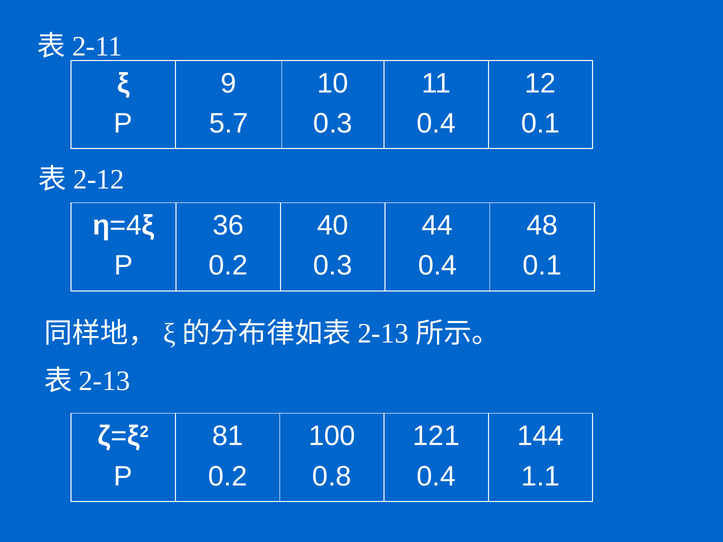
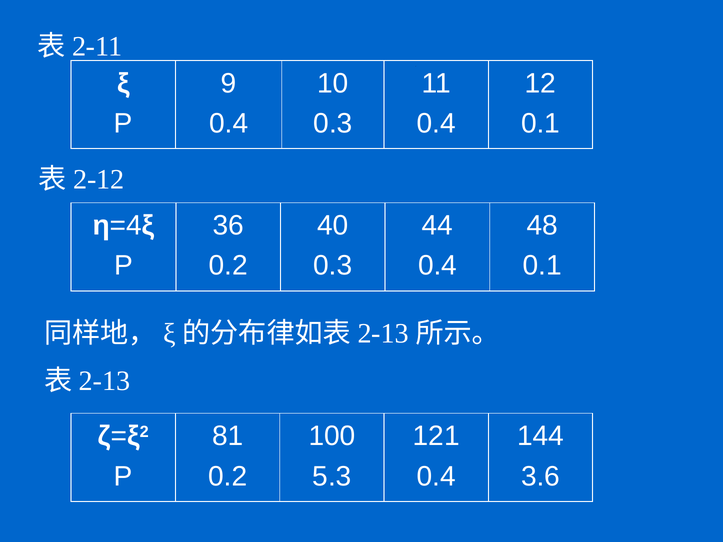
5.7: 5.7 -> 0.4 (229, 123)
0.8: 0.8 -> 5.3 (332, 476)
1.1: 1.1 -> 3.6 (541, 476)
